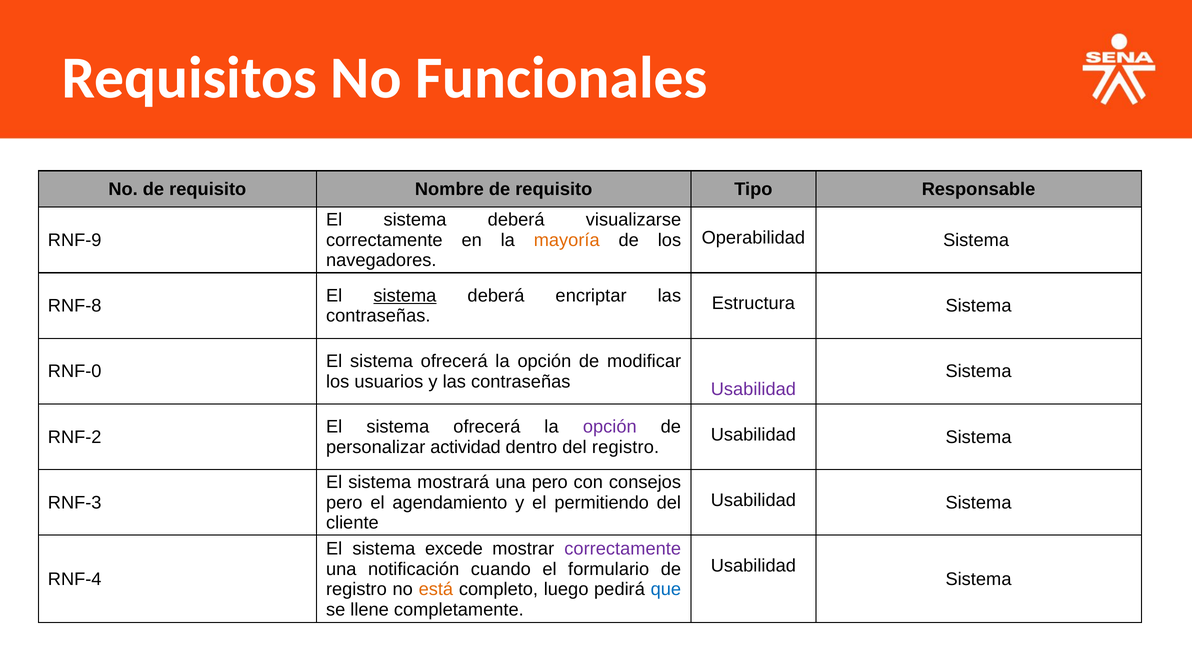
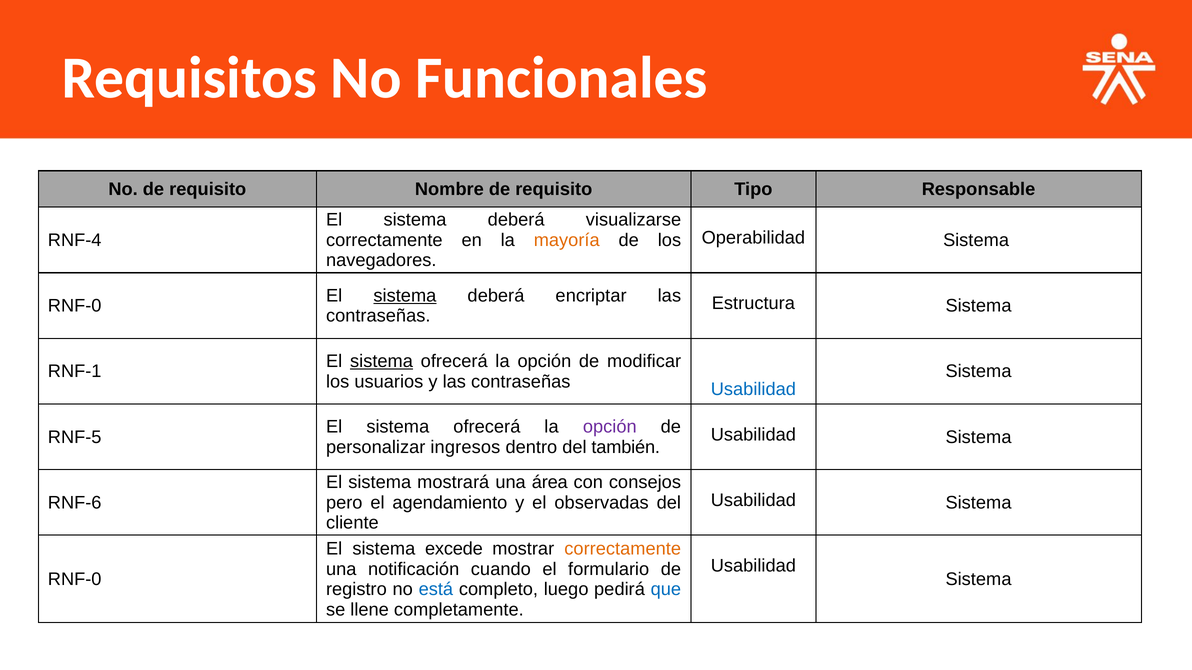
RNF-9: RNF-9 -> RNF-4 (75, 240)
RNF-8: RNF-8 -> RNF-0 (75, 306)
sistema underline: none -> present (382, 362)
RNF-0: RNF-0 -> RNF-1 (75, 372)
Usabilidad colour: purple -> blue (753, 390)
RNF-2: RNF-2 -> RNF-5 (75, 437)
actividad: actividad -> ingresos (465, 448)
del registro: registro -> también (626, 448)
una pero: pero -> área (550, 483)
RNF-3: RNF-3 -> RNF-6 (75, 503)
permitiendo: permitiendo -> observadas (602, 503)
correctamente colour: purple -> orange (623, 549)
RNF-4: RNF-4 -> RNF-0 (75, 580)
está colour: orange -> blue (436, 590)
